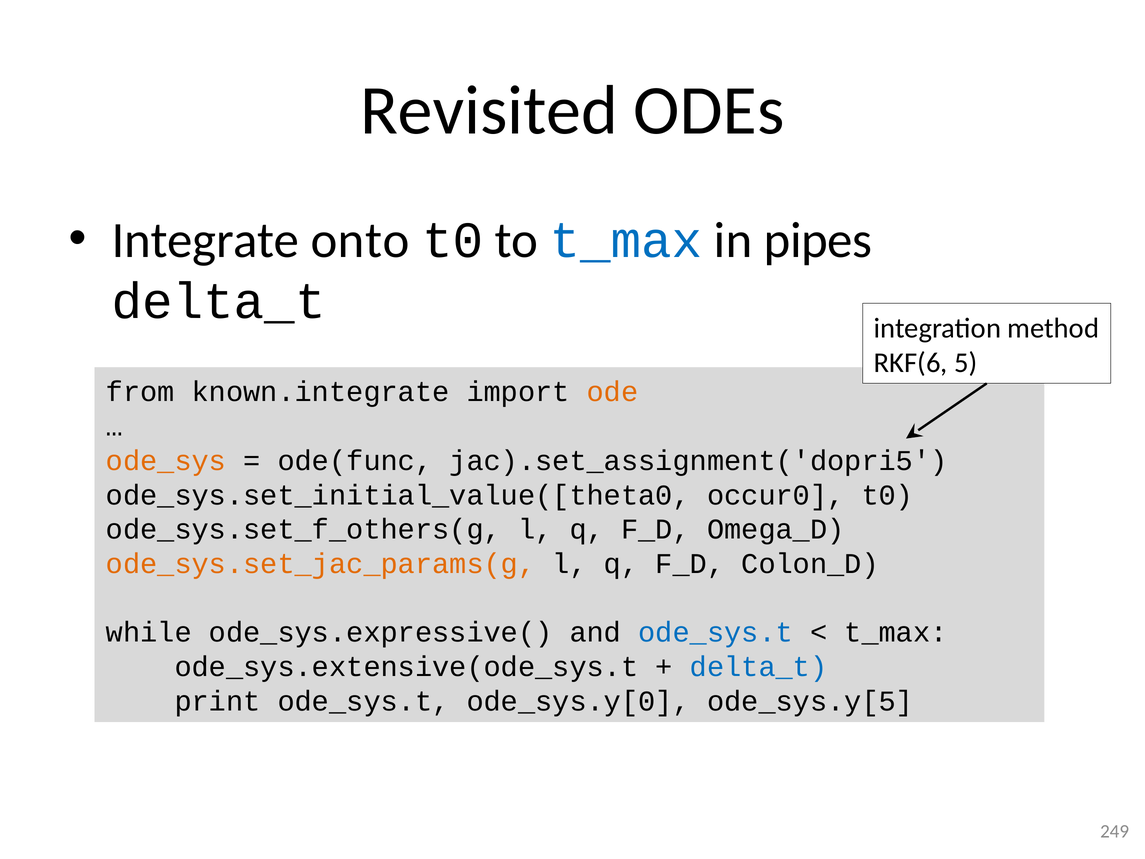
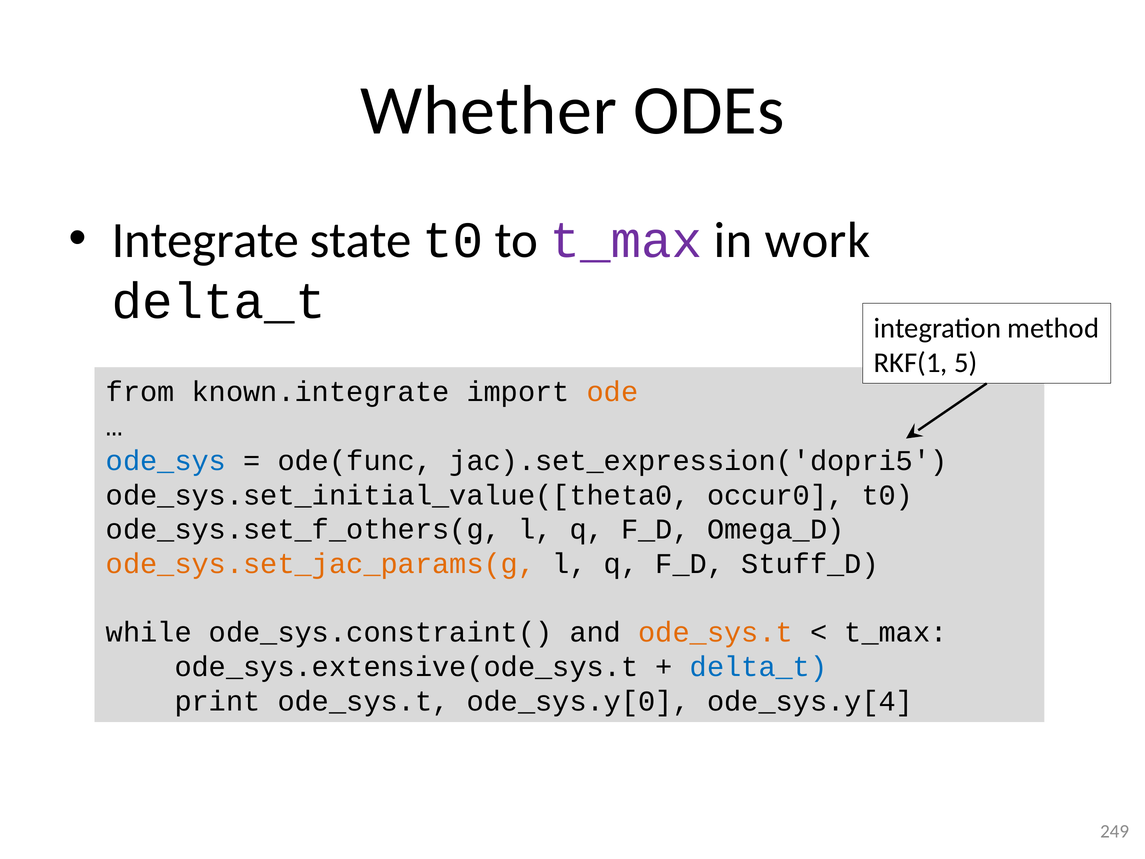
Revisited: Revisited -> Whether (489, 111)
onto: onto -> state (361, 240)
t_max colour: blue -> purple (626, 240)
pipes: pipes -> work (818, 240)
RKF(6: RKF(6 -> RKF(1 (911, 362)
ode_sys colour: orange -> blue (166, 461)
jac).set_assignment('dopri5: jac).set_assignment('dopri5 -> jac).set_expression('dopri5 (698, 461)
Colon_D: Colon_D -> Stuff_D (810, 564)
ode_sys.expressive(: ode_sys.expressive( -> ode_sys.constraint( (381, 632)
ode_sys.t colour: blue -> orange (716, 632)
ode_sys.y[5: ode_sys.y[5 -> ode_sys.y[4 (810, 701)
